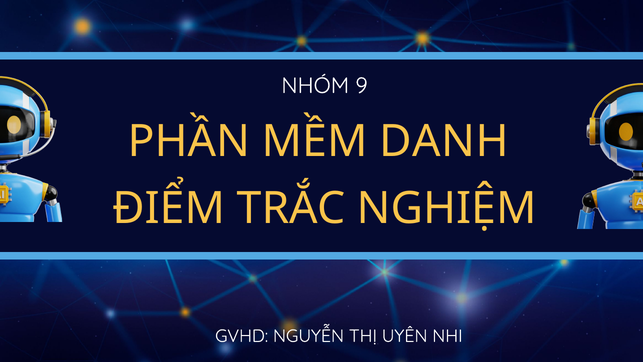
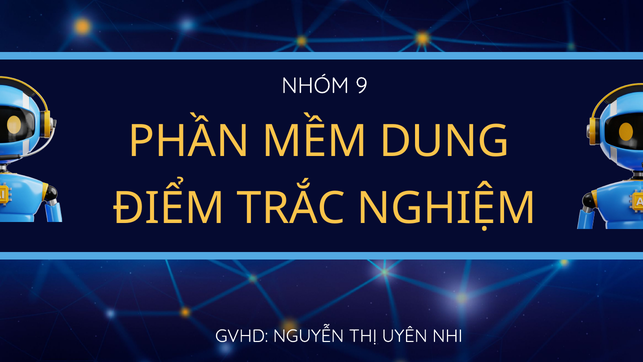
DANH: DANH -> DUNG (445, 141)
